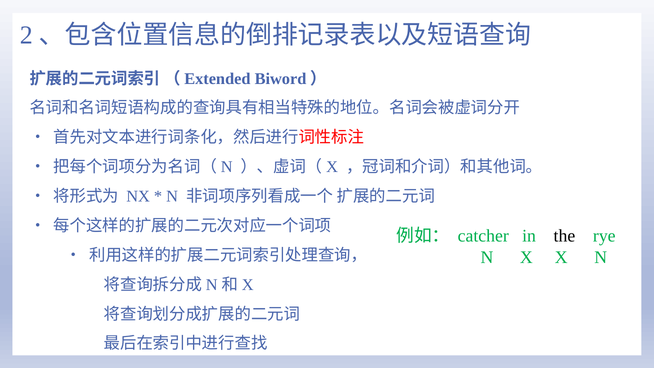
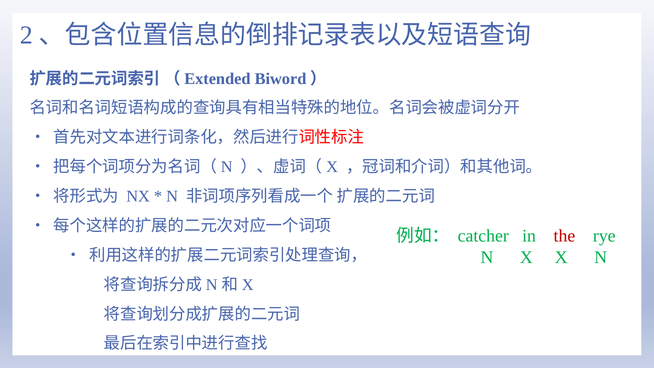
the colour: black -> red (564, 236)
